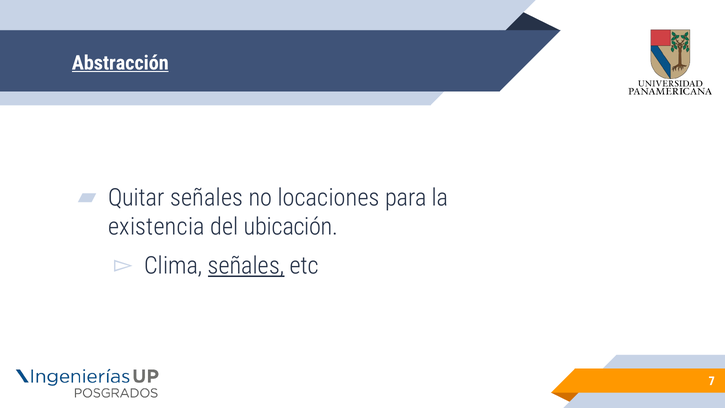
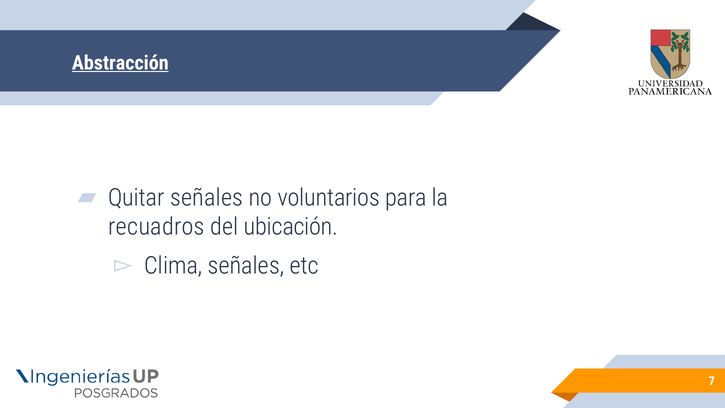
locaciones: locaciones -> voluntarios (329, 198)
existencia: existencia -> recuadros (156, 227)
señales underline: present -> none (246, 266)
